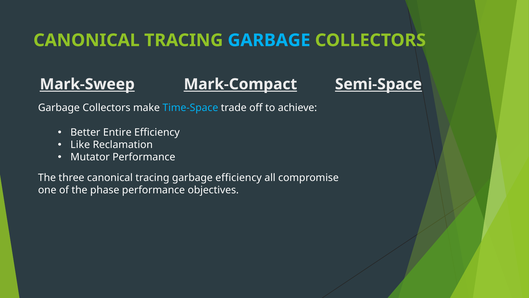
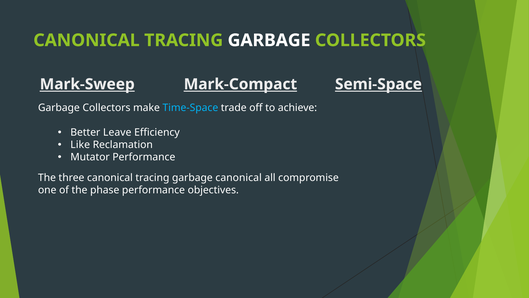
GARBAGE colour: light blue -> white (269, 40)
Entire: Entire -> Leave (117, 132)
garbage efficiency: efficiency -> canonical (239, 178)
